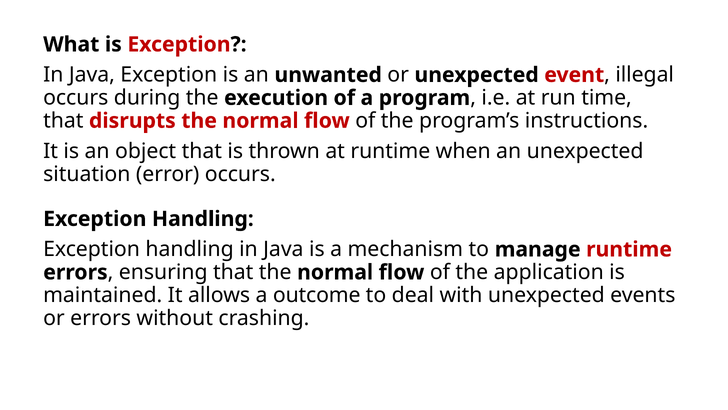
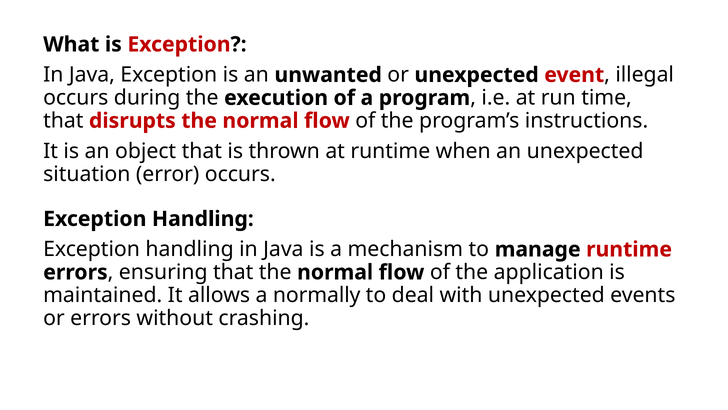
outcome: outcome -> normally (317, 295)
